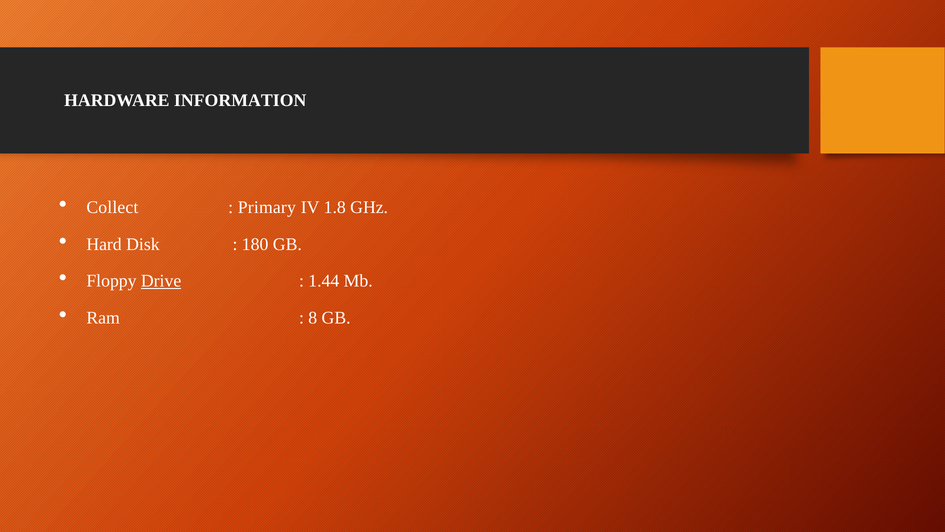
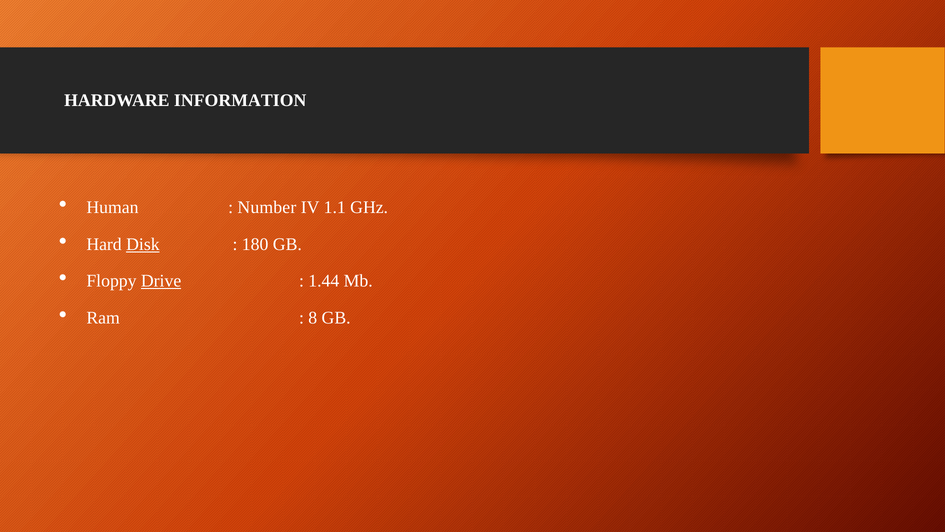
Collect: Collect -> Human (112, 207)
Primary: Primary -> Number (267, 207)
1.8: 1.8 -> 1.1 (335, 207)
Disk underline: none -> present (143, 244)
